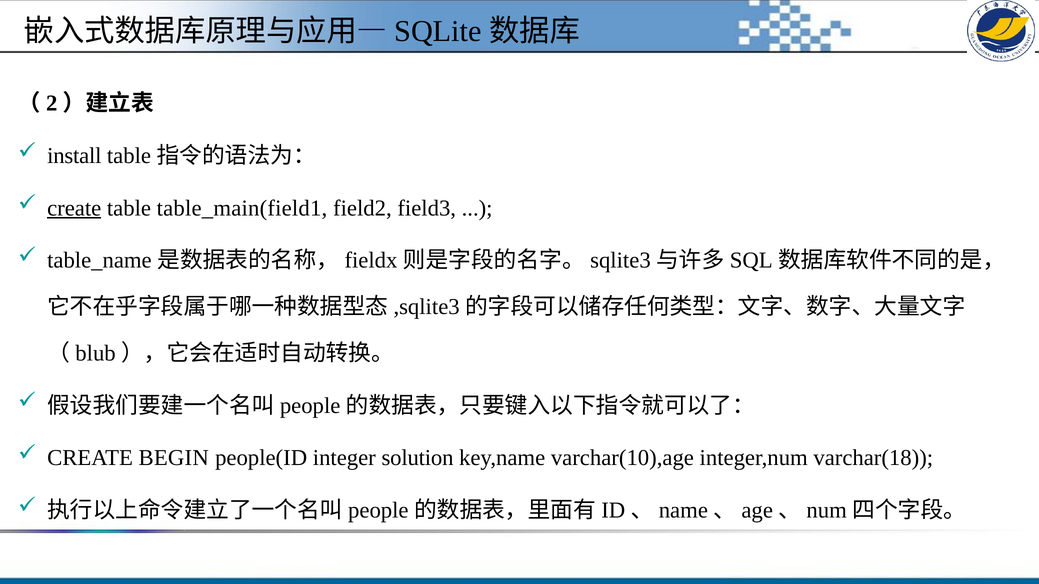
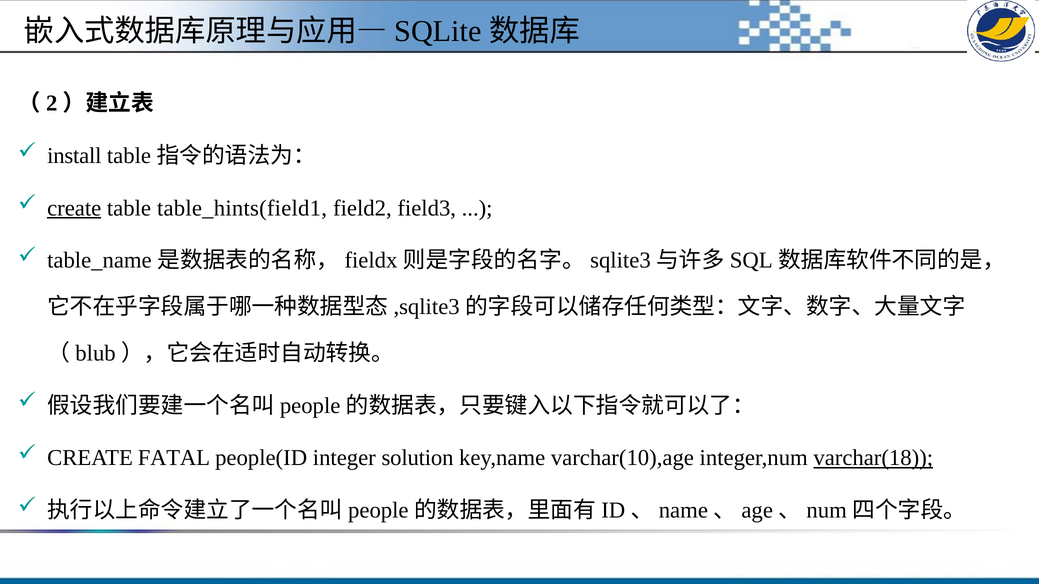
table_main(field1: table_main(field1 -> table_hints(field1 (242, 208)
BEGIN: BEGIN -> FATAL (174, 458)
varchar(18 underline: none -> present (873, 458)
